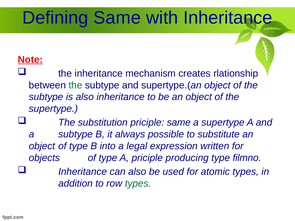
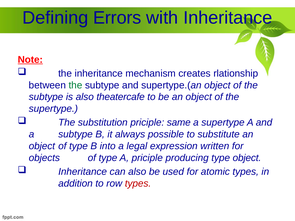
Defining Same: Same -> Errors (117, 18)
also inheritance: inheritance -> theatercafe (121, 97)
type filmno: filmno -> object (247, 158)
types colour: green -> red (138, 184)
